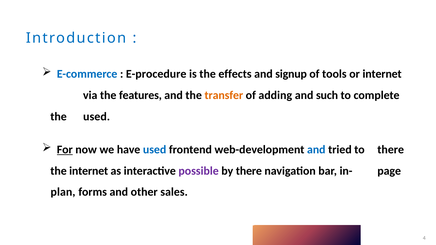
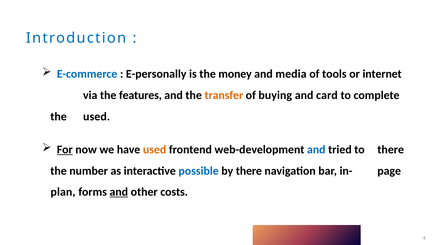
E-procedure: E-procedure -> E-personally (156, 74)
effects: effects -> money (235, 74)
signup: signup -> media (291, 74)
adding: adding -> buying (275, 95)
such: such -> card (327, 95)
used colour: blue -> orange (155, 150)
the internet: internet -> number (89, 171)
possible colour: purple -> blue (199, 171)
and underline: none -> present (119, 192)
sales: sales -> costs (174, 192)
